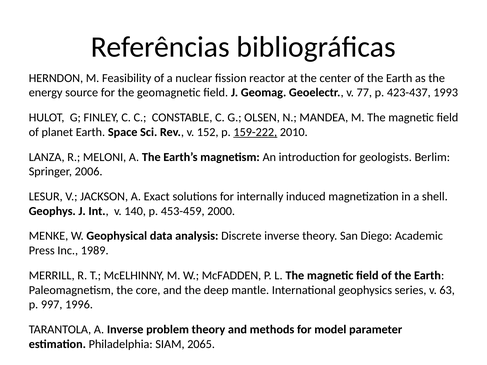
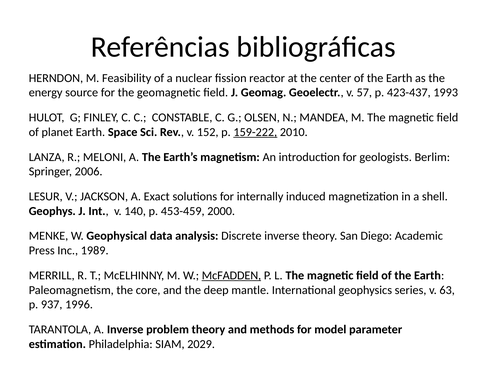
77: 77 -> 57 (364, 93)
McFADDEN underline: none -> present (231, 276)
997: 997 -> 937 (52, 305)
2065: 2065 -> 2029 (201, 344)
